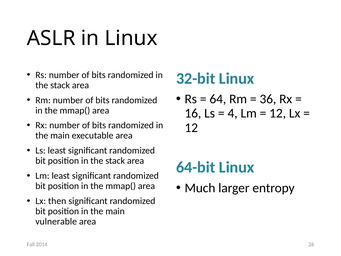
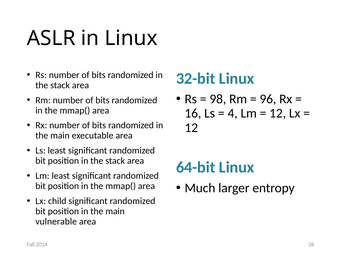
64: 64 -> 98 (218, 99)
36: 36 -> 96 (268, 99)
then: then -> child (57, 201)
